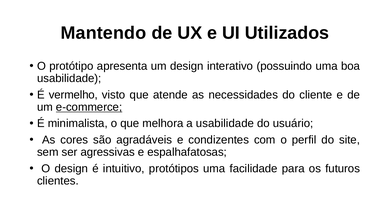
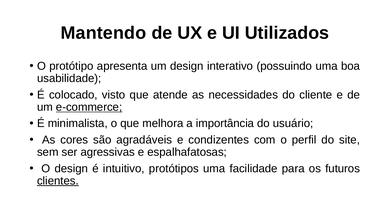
vermelho: vermelho -> colocado (73, 95)
a usabilidade: usabilidade -> importância (225, 123)
clientes underline: none -> present (58, 180)
